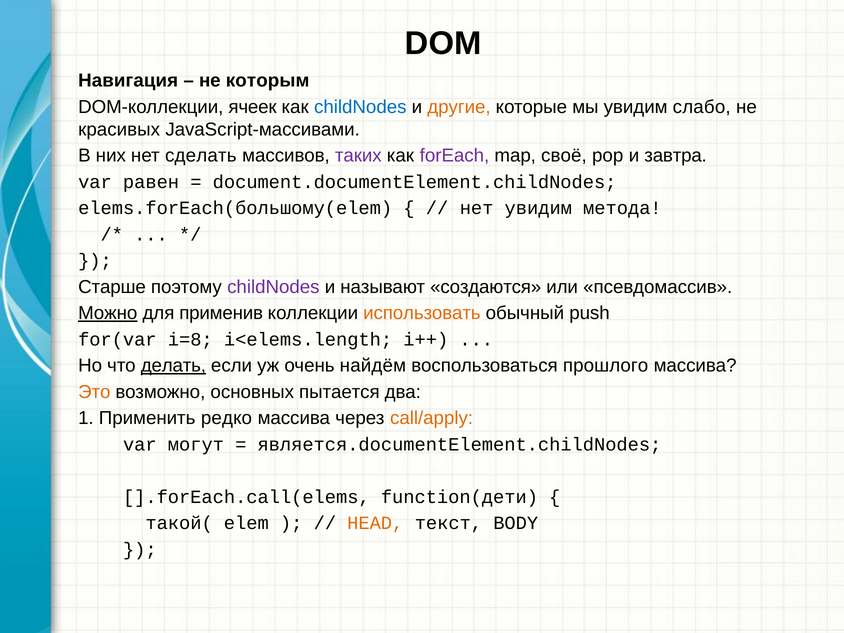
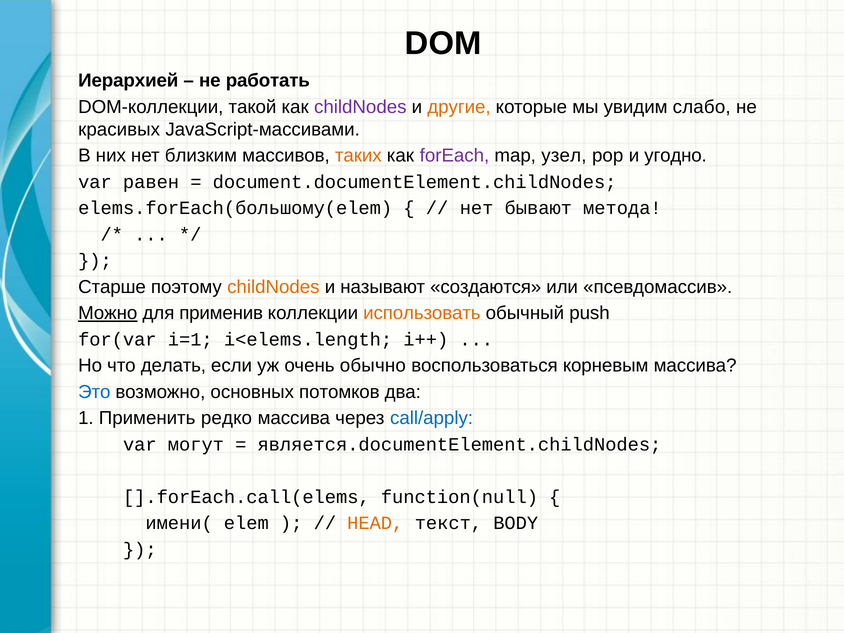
Навигация: Навигация -> Иерархией (128, 81)
которым: которым -> работать (268, 81)
ячеек: ячеек -> такой (252, 107)
childNodes colour: blue -> purple (360, 107)
сделать: сделать -> близким (201, 156)
таких colour: purple -> orange (358, 156)
своё: своё -> узел (564, 156)
завтра: завтра -> угодно (676, 156)
нет увидим: увидим -> бывают (538, 208)
childNodes colour: purple -> orange (273, 287)
i=8: i=8 -> i=1 (190, 339)
делать underline: present -> none (173, 366)
найдём: найдём -> обычно (373, 366)
прошлого: прошлого -> корневым (606, 366)
Это colour: orange -> blue (94, 392)
пытается: пытается -> потомков (339, 392)
call/apply colour: orange -> blue (432, 418)
function(дети: function(дети -> function(null (459, 497)
такой(: такой( -> имени( (179, 523)
